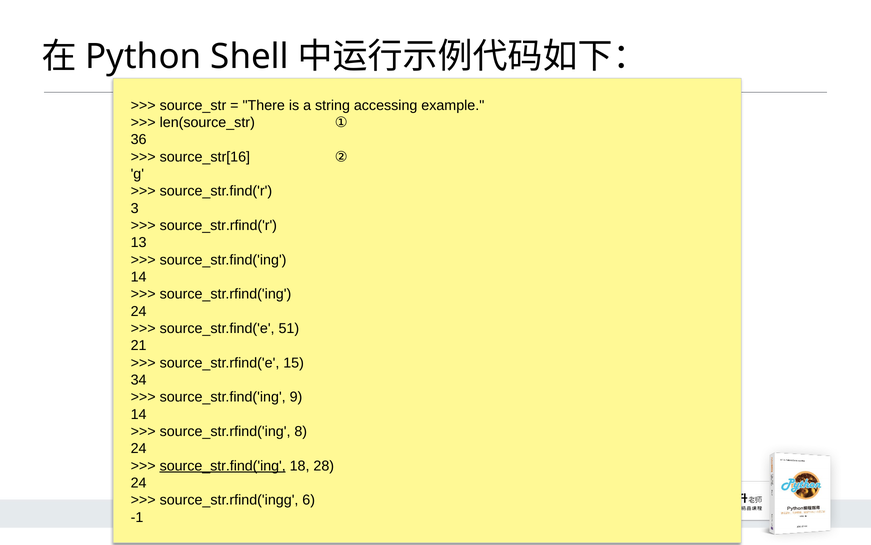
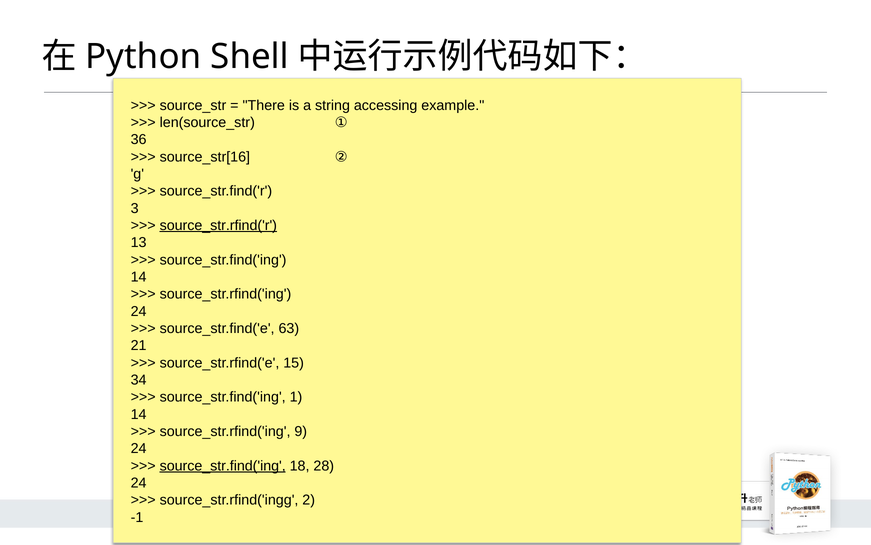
source_str.rfind('r underline: none -> present (218, 225)
51: 51 -> 63 (289, 328)
9: 9 -> 1 (296, 397)
8: 8 -> 9 (301, 431)
6: 6 -> 2 (309, 500)
